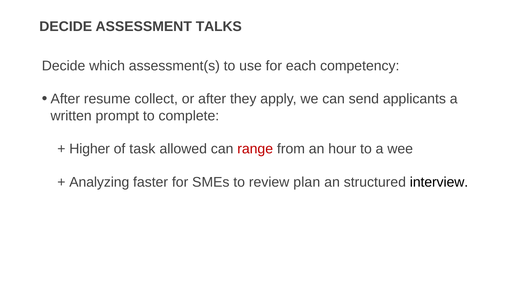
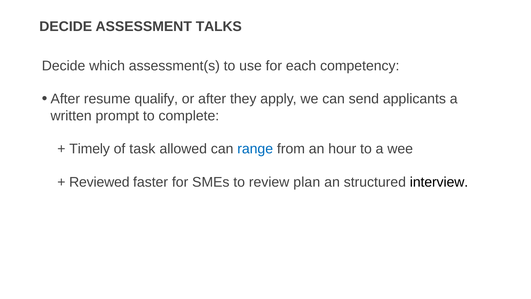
collect: collect -> qualify (156, 99)
Higher: Higher -> Timely (90, 149)
range colour: red -> blue (255, 149)
Analyzing: Analyzing -> Reviewed (99, 182)
